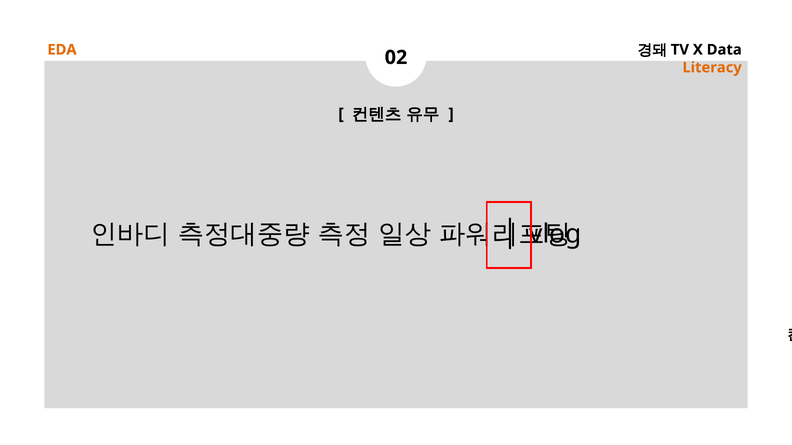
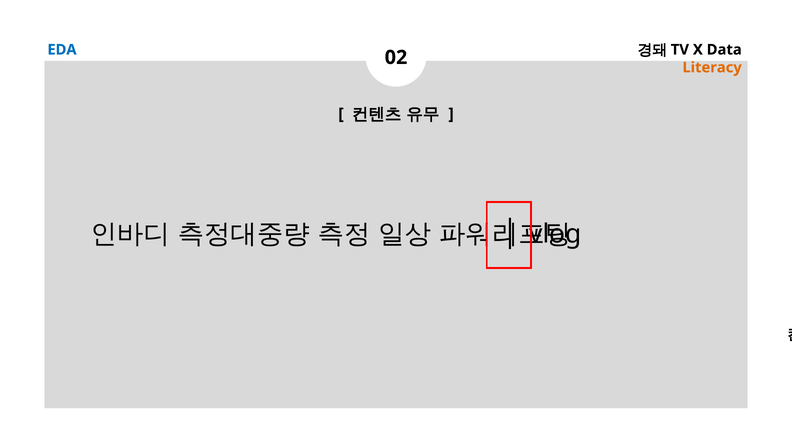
EDA colour: orange -> blue (62, 50)
